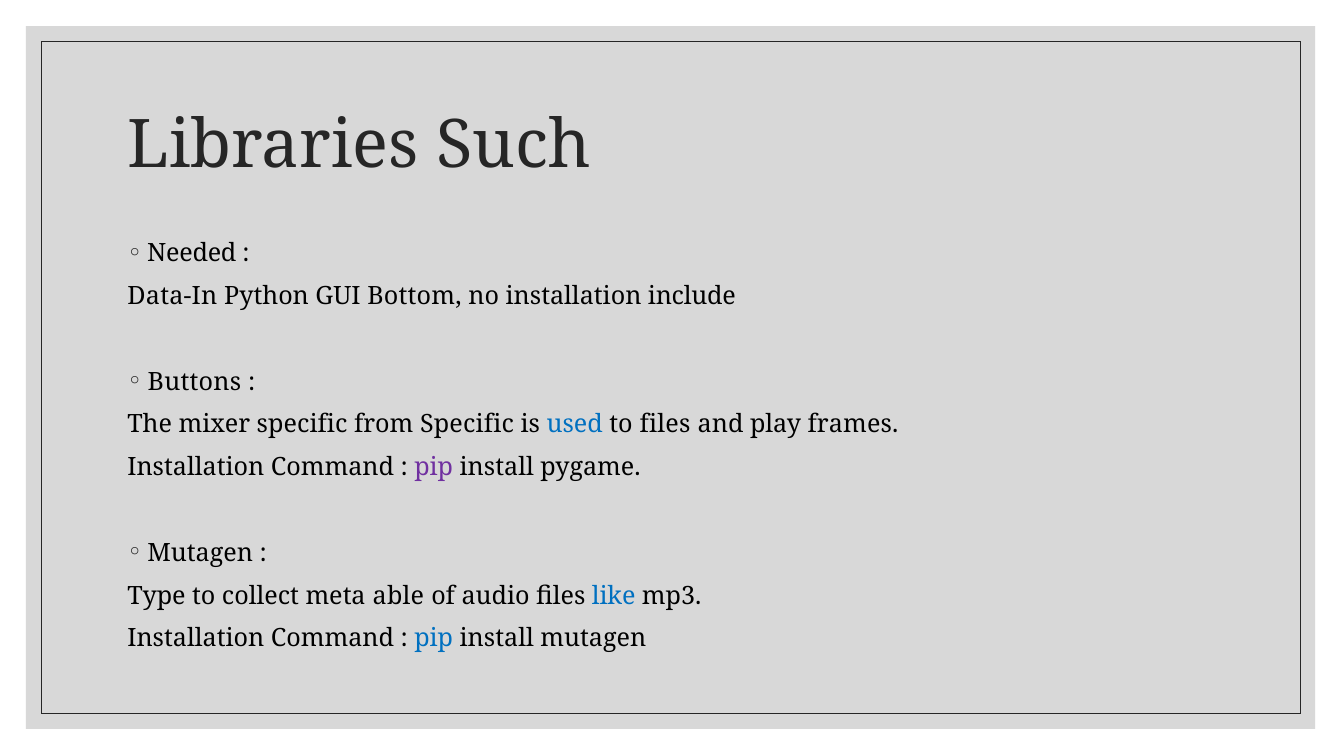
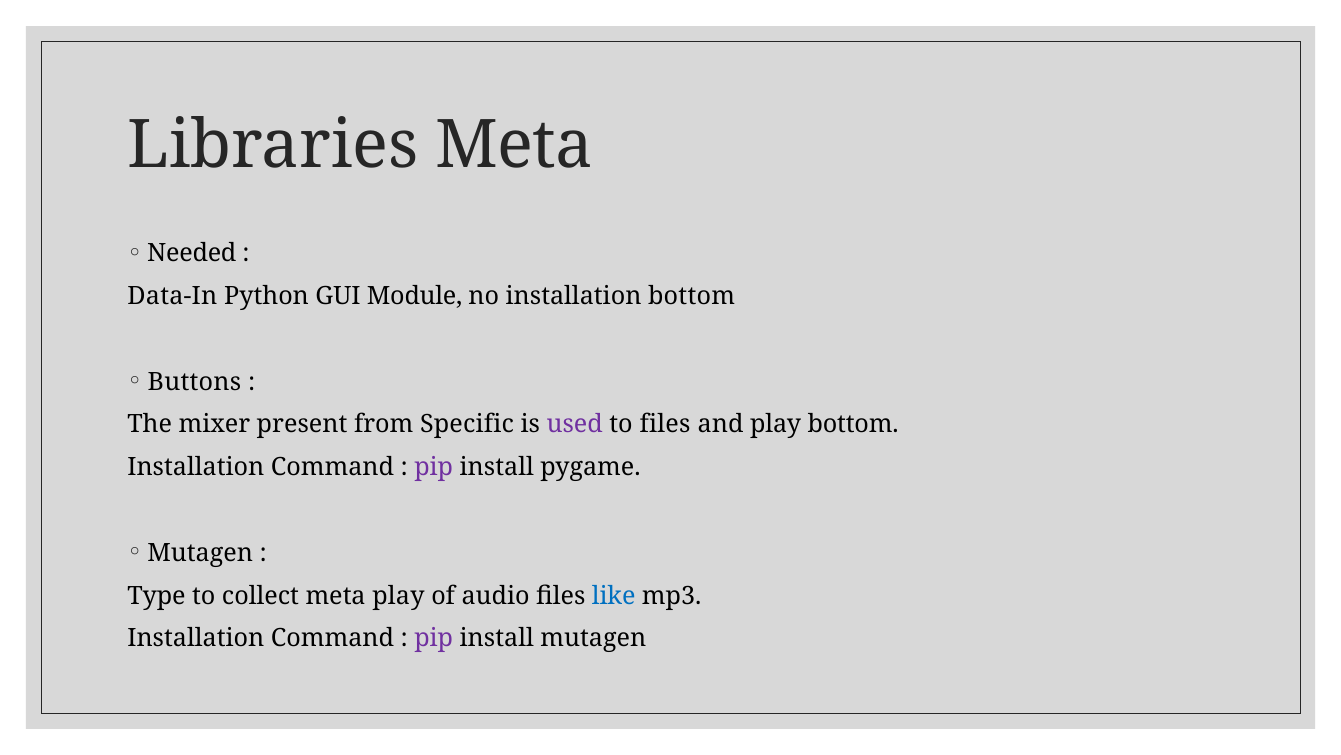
Libraries Such: Such -> Meta (514, 146)
Bottom: Bottom -> Module (415, 296)
installation include: include -> bottom (692, 296)
mixer specific: specific -> present (302, 424)
used colour: blue -> purple (575, 424)
play frames: frames -> bottom (853, 424)
meta able: able -> play (398, 595)
pip colour: blue -> purple (434, 638)
